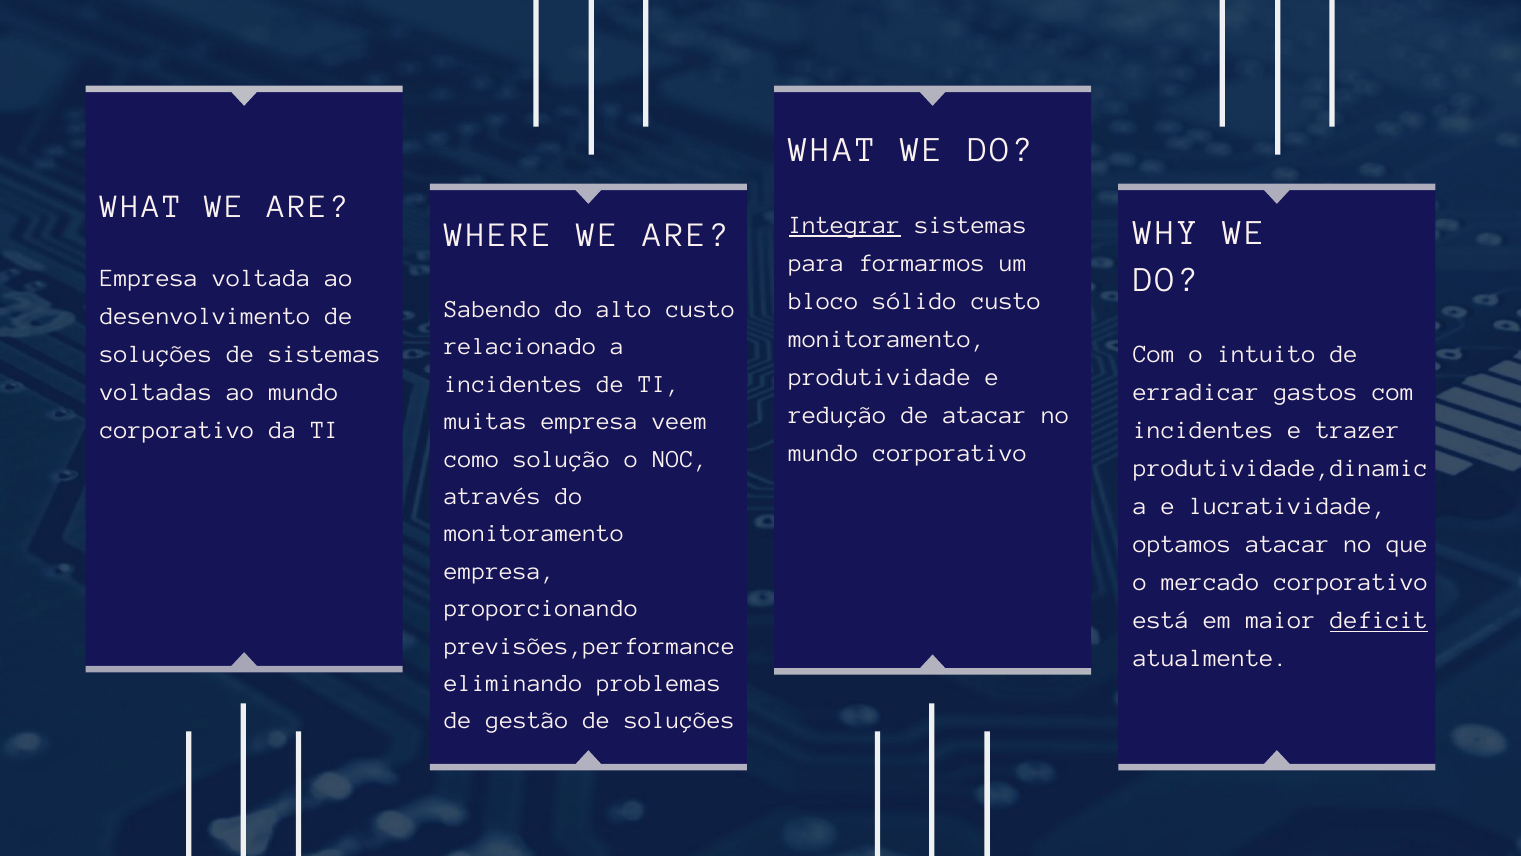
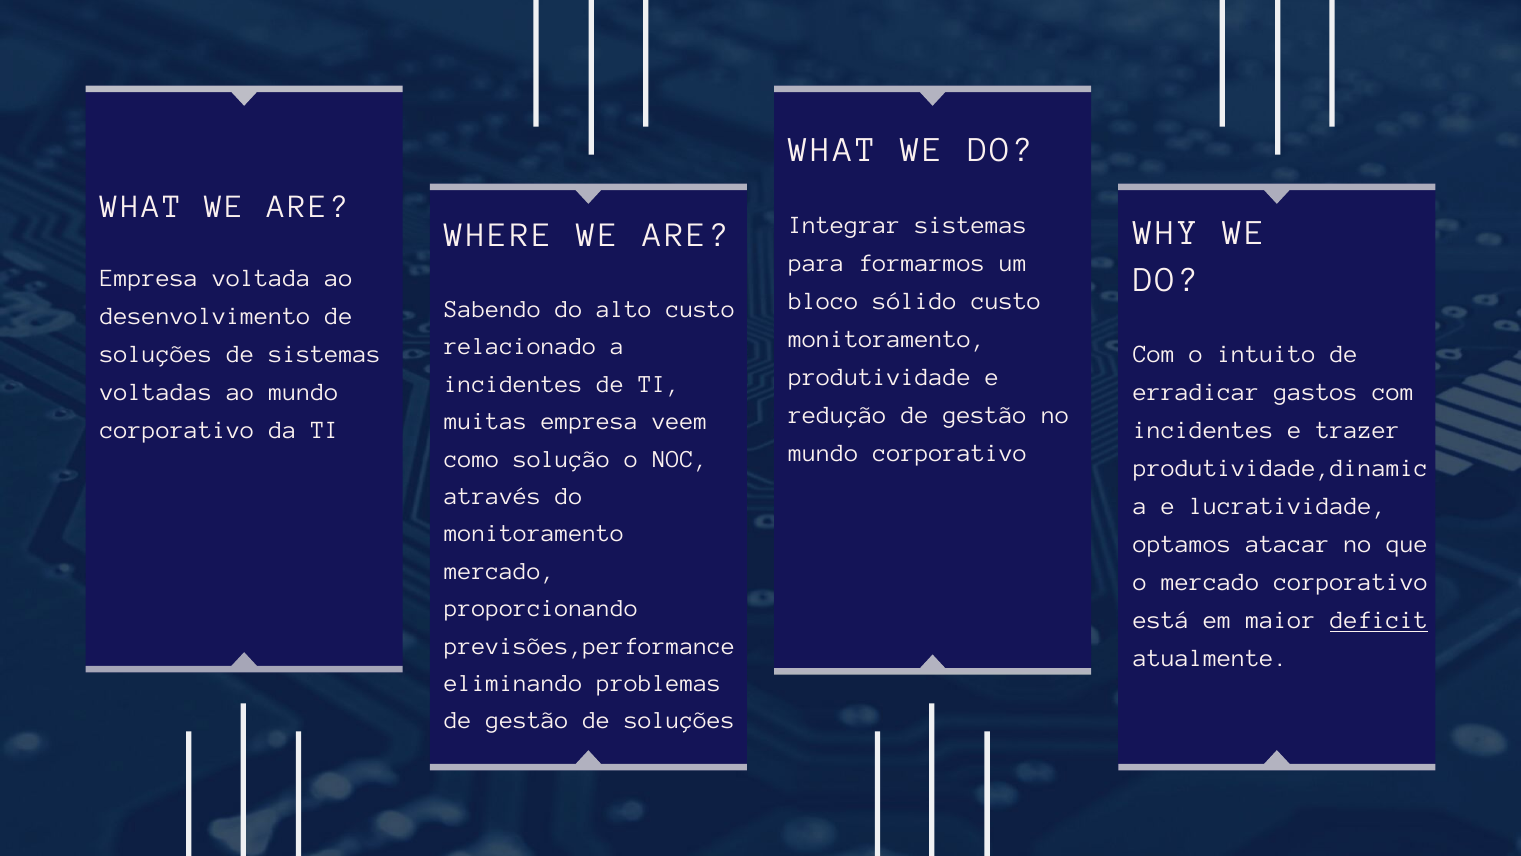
Integrar underline: present -> none (845, 225)
redução de atacar: atacar -> gestão (985, 415)
empresa: empresa -> mercado (500, 571)
